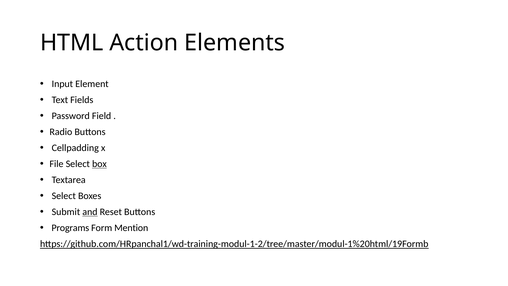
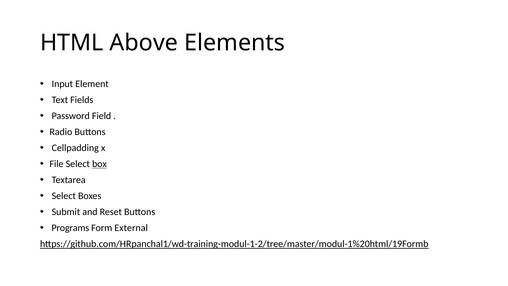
Action: Action -> Above (144, 43)
and underline: present -> none (90, 212)
Mention: Mention -> External (131, 228)
